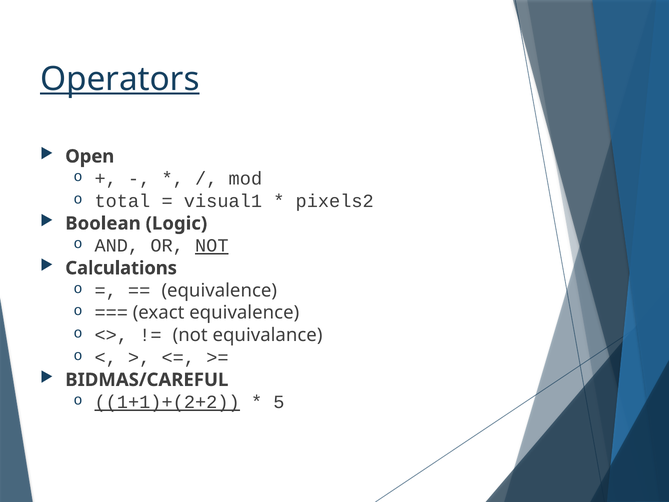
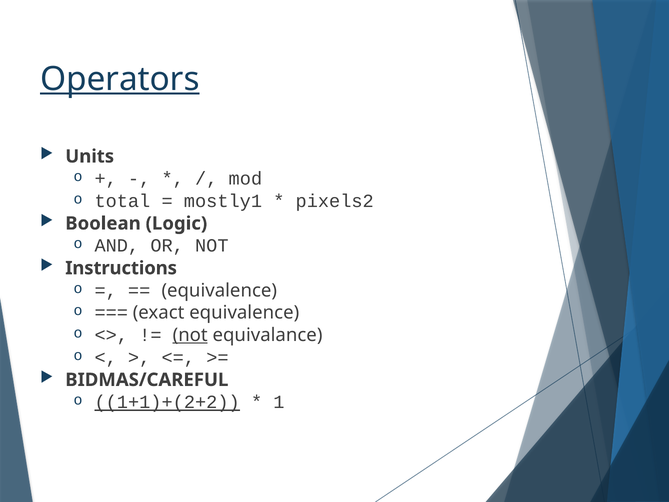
Open: Open -> Units (90, 156)
visual1: visual1 -> mostly1 (223, 201)
NOT underline: present -> none (212, 246)
Calculations: Calculations -> Instructions (121, 268)
not underline: none -> present (190, 335)
5: 5 -> 1 (279, 402)
